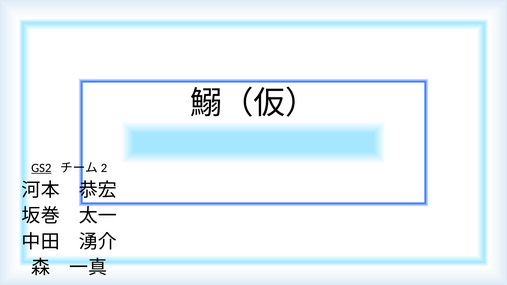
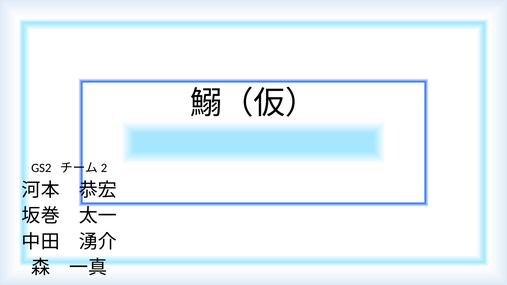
GS2 underline: present -> none (41, 168)
